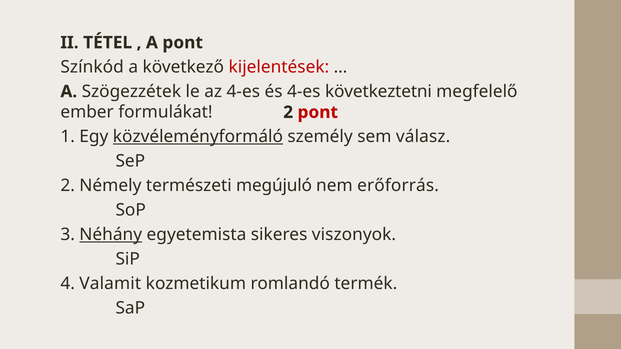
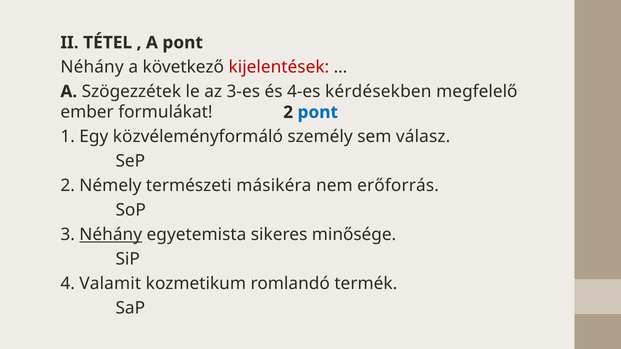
Színkód: Színkód -> Néhány (92, 67)
az 4-es: 4-es -> 3-es (243, 92)
következtetni: következtetni -> kérdésekben (378, 92)
pont colour: red -> blue (318, 112)
közvéleményformáló underline: present -> none (198, 137)
megújuló: megújuló -> másikéra (274, 186)
viszonyok: viszonyok -> minősége (354, 235)
